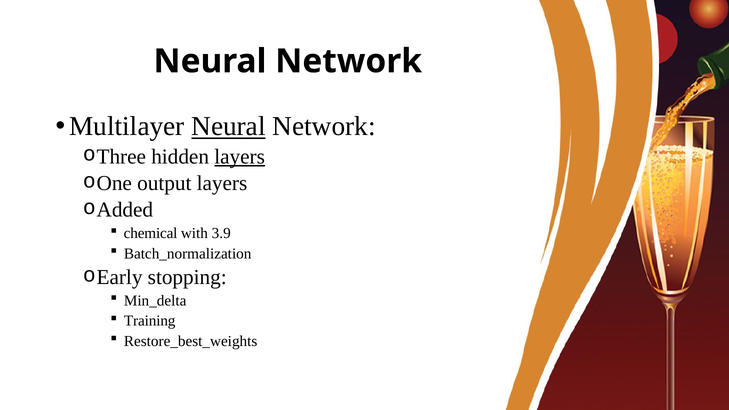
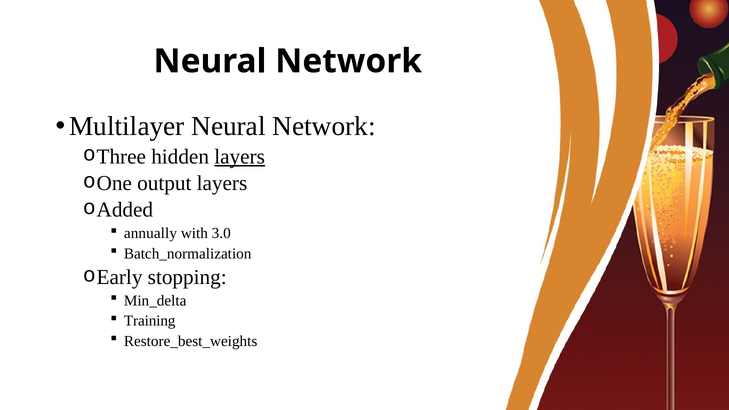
Neural underline: present -> none (228, 126)
chemical: chemical -> annually (150, 233)
3.9: 3.9 -> 3.0 (221, 233)
